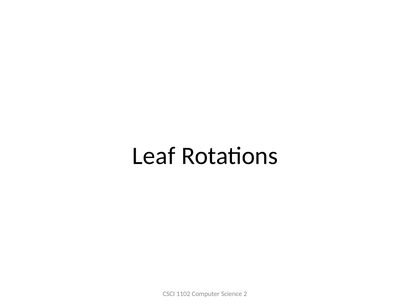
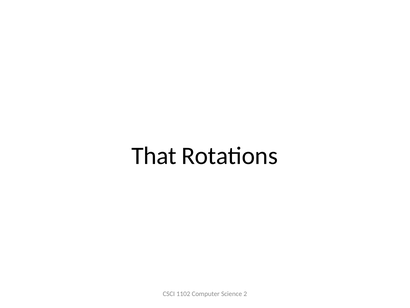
Leaf: Leaf -> That (154, 156)
